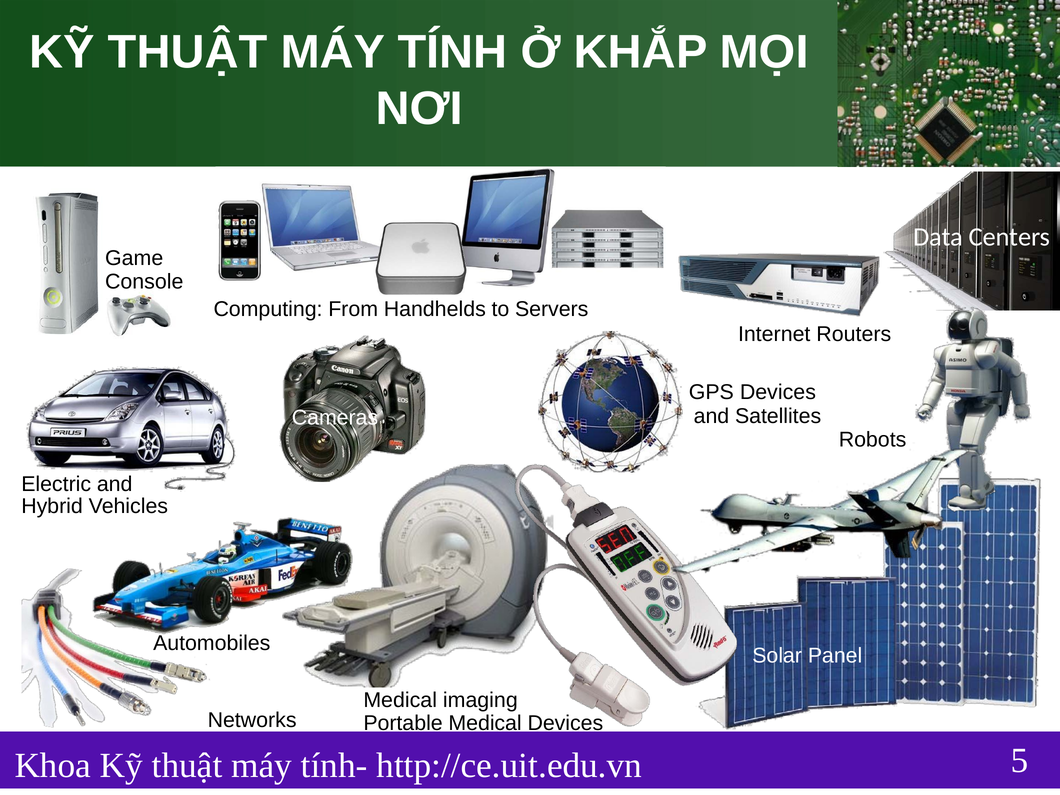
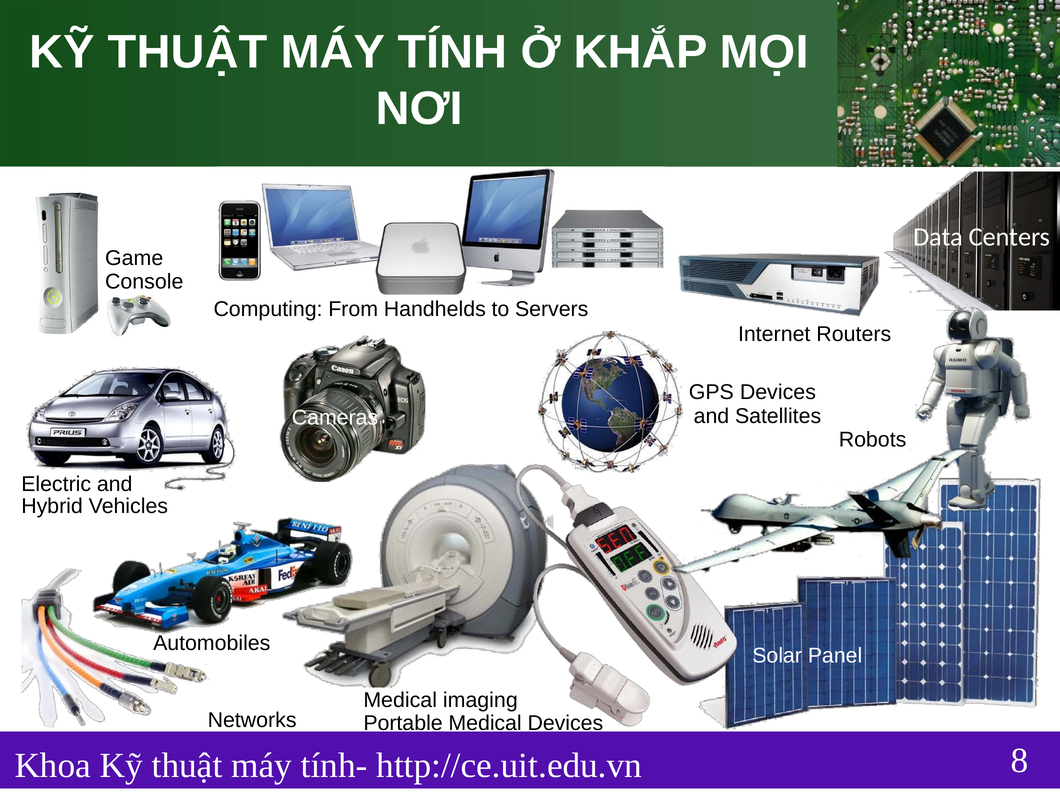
5: 5 -> 8 (1020, 760)
